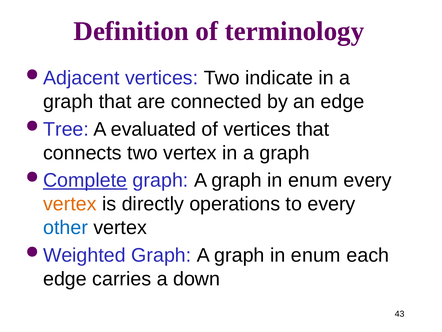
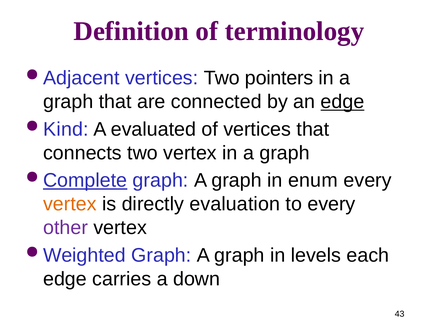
indicate: indicate -> pointers (279, 78)
edge underline: none -> present (342, 102)
Tree: Tree -> Kind (66, 129)
operations: operations -> evaluation (235, 204)
other colour: blue -> purple (66, 227)
enum: enum -> levels (316, 255)
